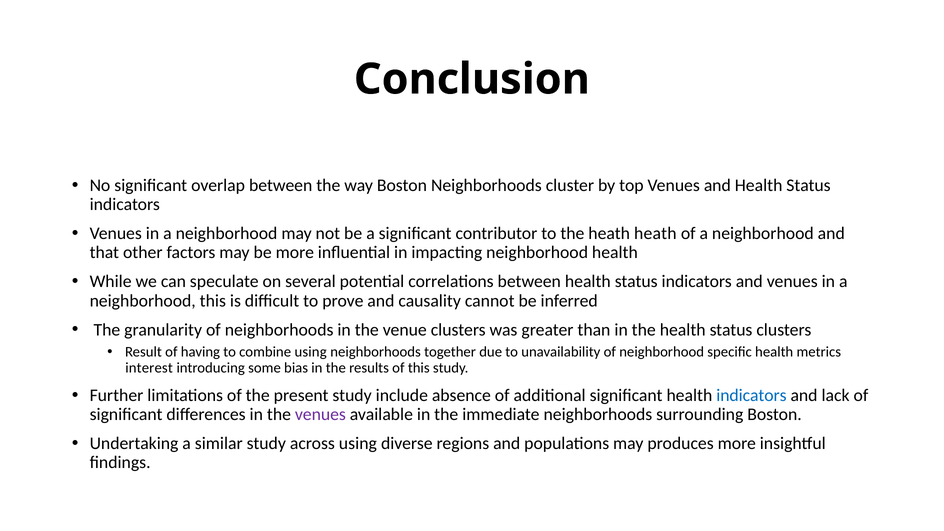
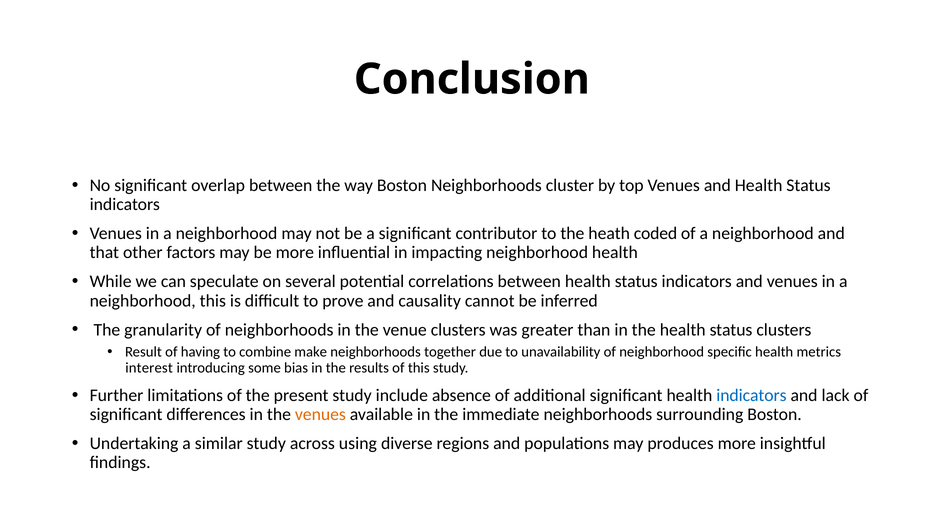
heath heath: heath -> coded (656, 234)
combine using: using -> make (311, 352)
venues colour: purple -> orange (320, 415)
